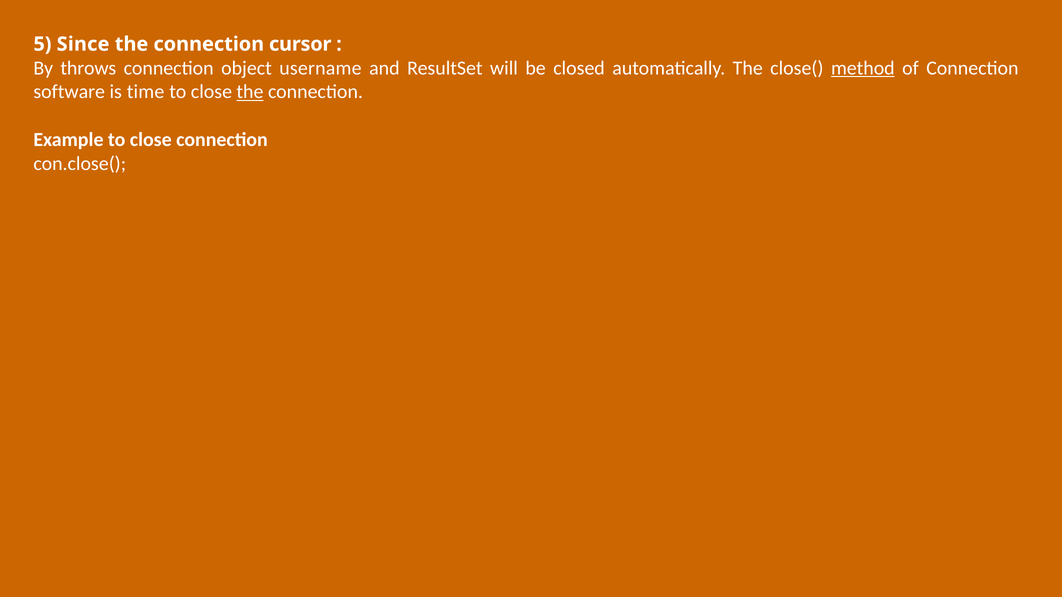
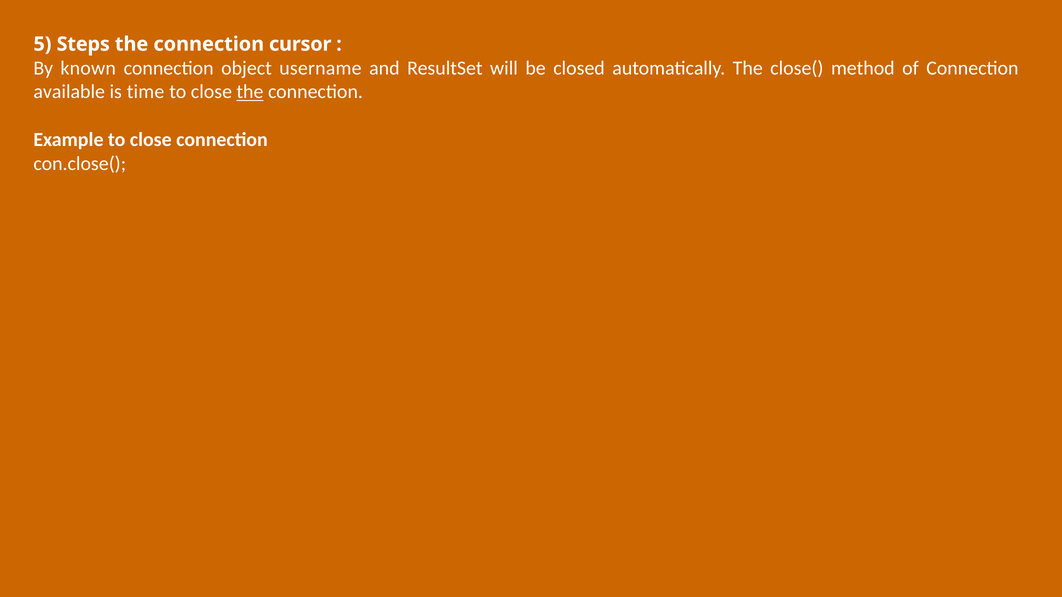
Since: Since -> Steps (83, 44)
throws: throws -> known (88, 68)
method underline: present -> none (863, 68)
software: software -> available (69, 92)
